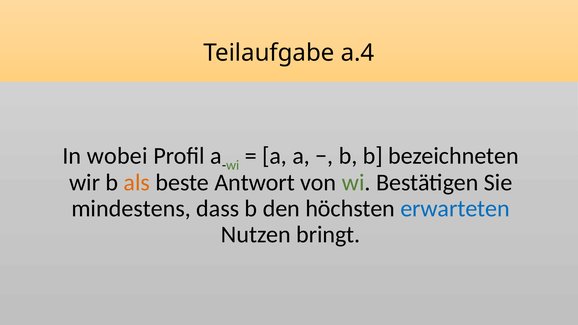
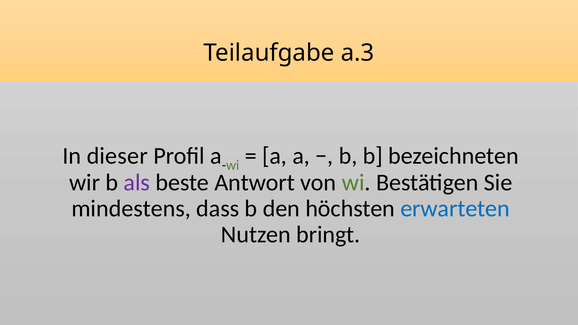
a.4: a.4 -> a.3 (358, 53)
wobei: wobei -> dieser (117, 156)
als colour: orange -> purple (137, 183)
